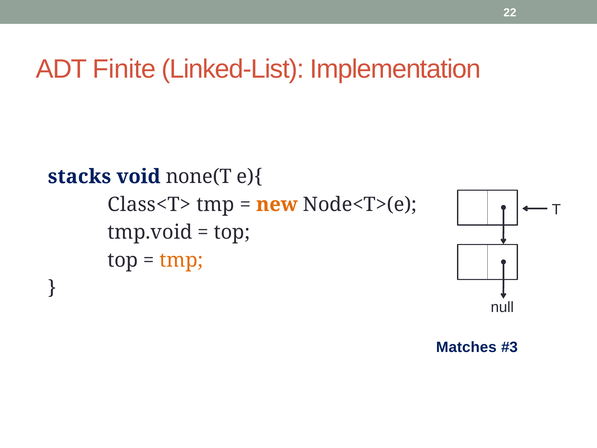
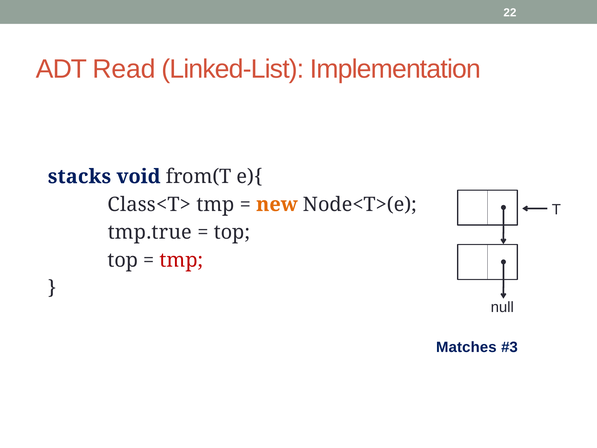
Finite: Finite -> Read (124, 69)
none(T: none(T -> from(T (199, 177)
tmp.void: tmp.void -> tmp.true (150, 232)
tmp colour: orange -> red (181, 260)
